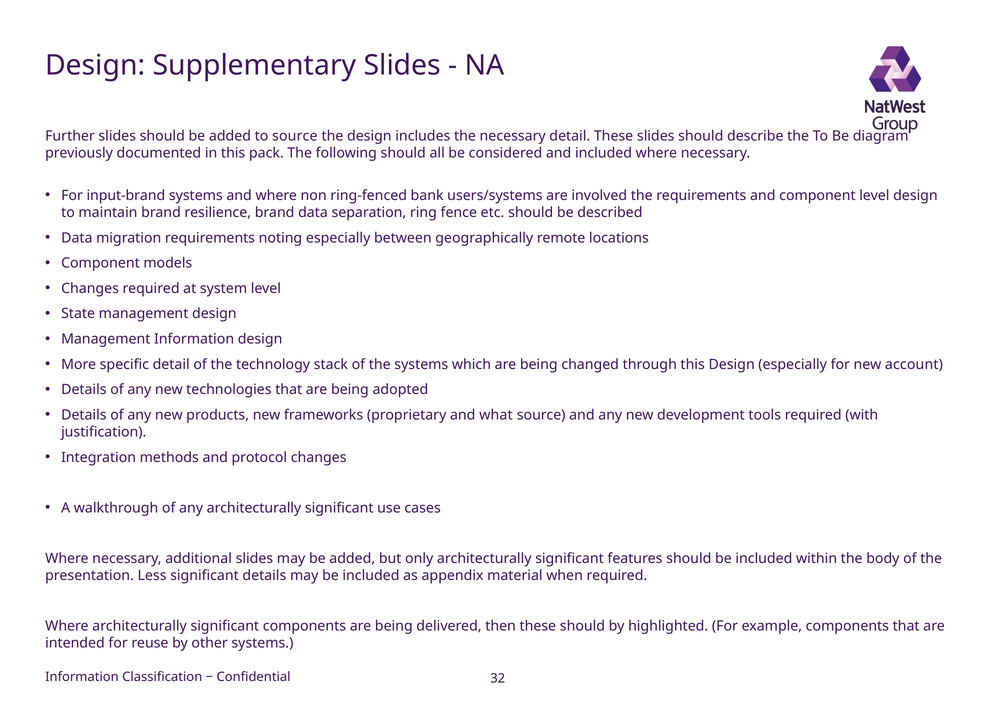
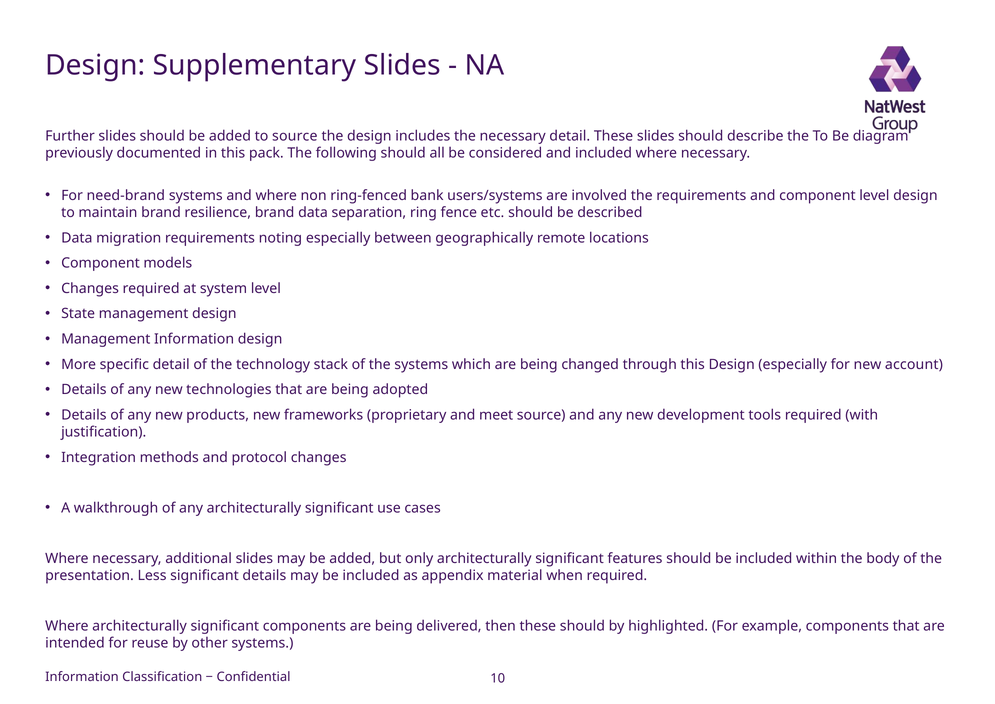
input-brand: input-brand -> need-brand (126, 195)
what: what -> meet (496, 415)
32: 32 -> 10 (498, 678)
